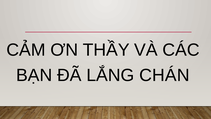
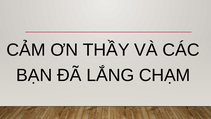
CHÁN: CHÁN -> CHẠM (165, 75)
